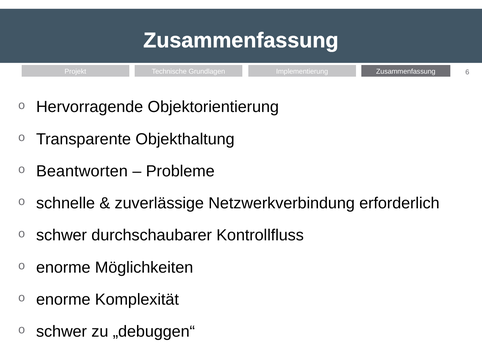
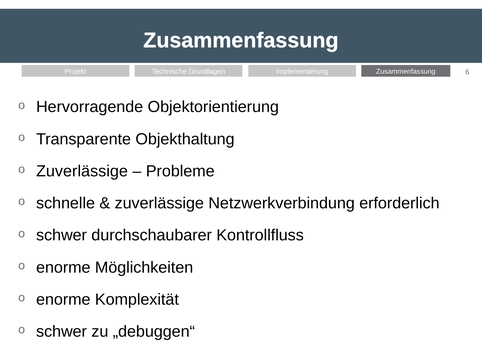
Beantworten: Beantworten -> Zuverlässige (82, 171)
